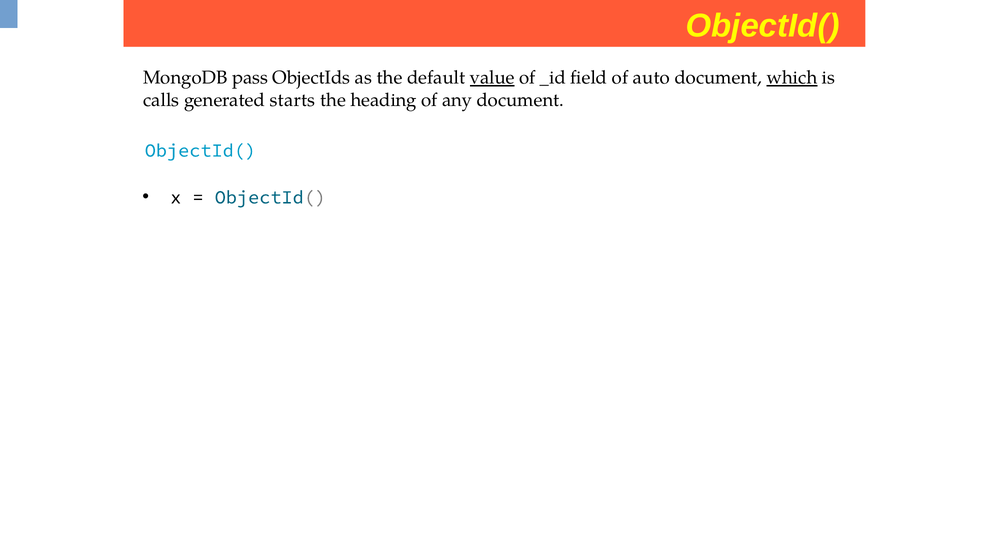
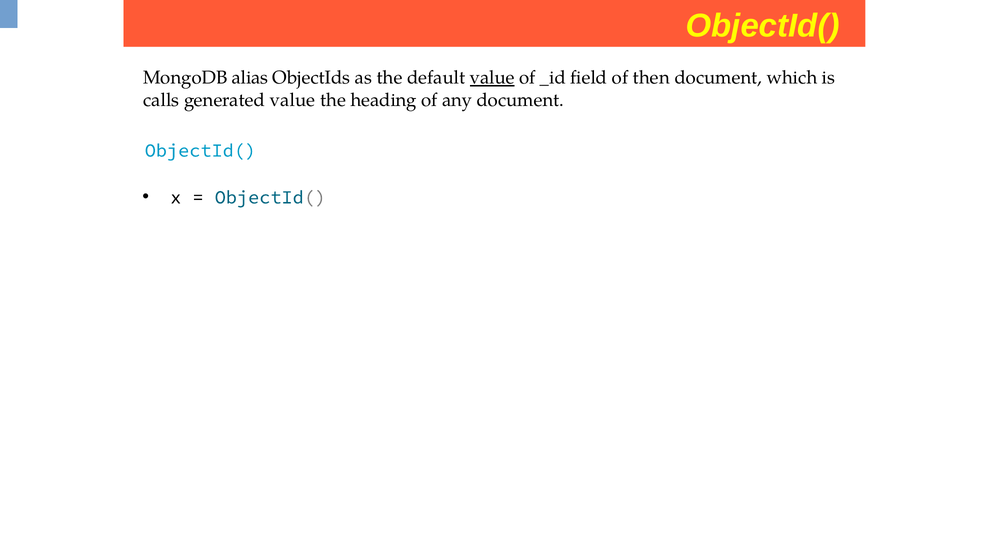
pass: pass -> alias (250, 78)
auto: auto -> then (651, 78)
which underline: present -> none (792, 78)
generated starts: starts -> value (292, 100)
